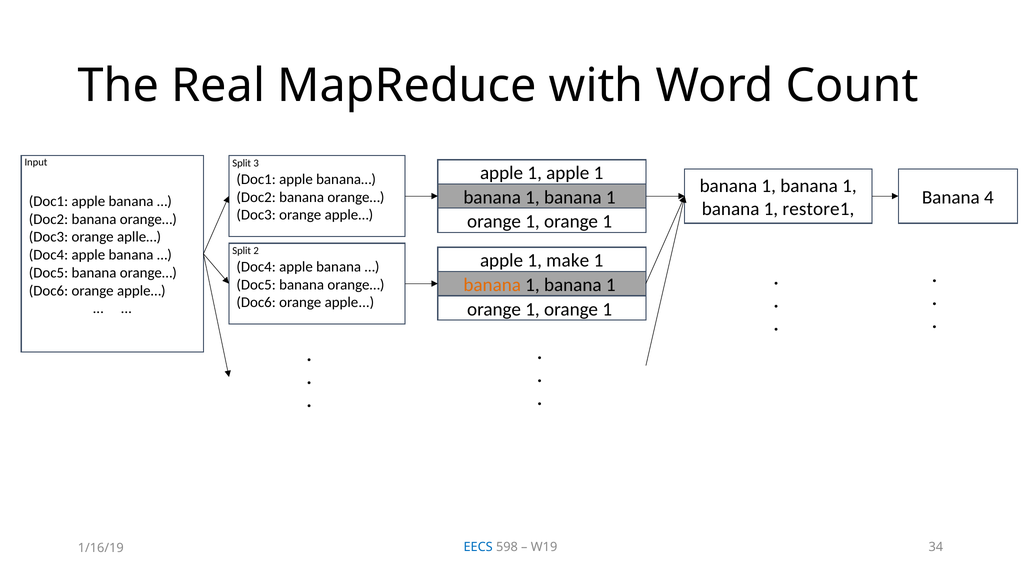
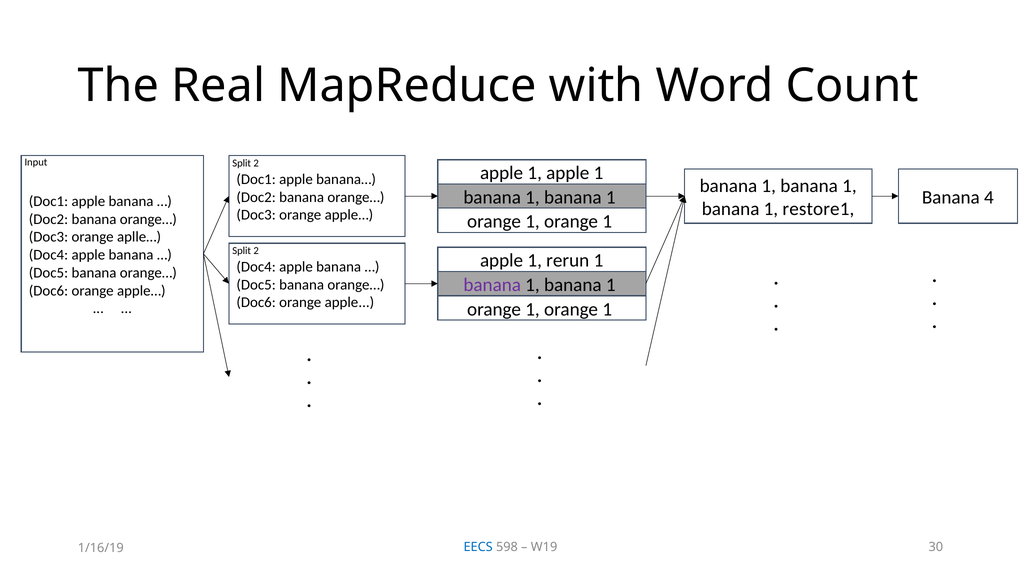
3: 3 -> 2 (256, 163)
make: make -> rerun (568, 261)
banana colour: orange -> purple (492, 285)
34: 34 -> 30 (936, 547)
